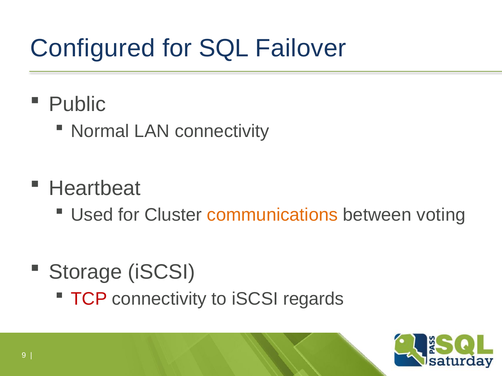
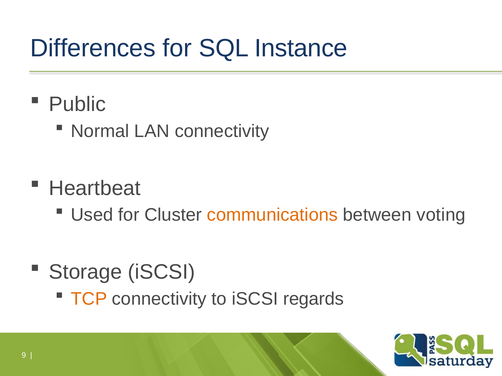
Configured: Configured -> Differences (93, 48)
Failover: Failover -> Instance (301, 48)
TCP colour: red -> orange (89, 299)
